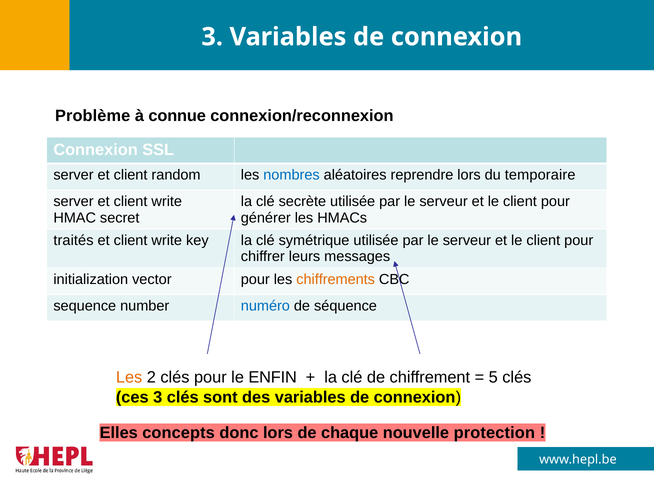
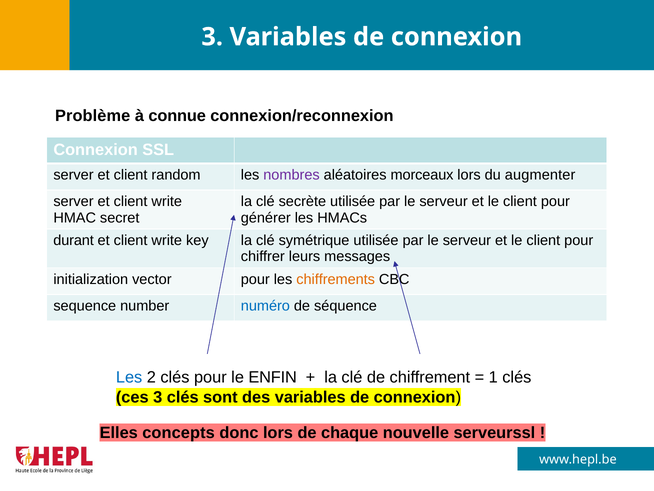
nombres colour: blue -> purple (292, 175)
reprendre: reprendre -> morceaux (422, 175)
temporaire: temporaire -> augmenter (540, 175)
traités: traités -> durant (74, 240)
Les colour: orange -> blue (129, 377)
5: 5 -> 1 (493, 377)
protection: protection -> serveurssl (494, 432)
